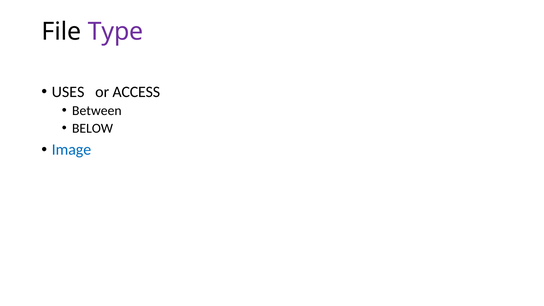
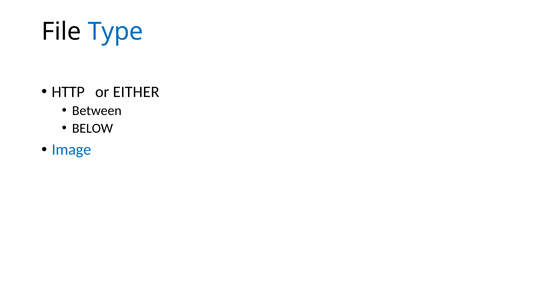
Type colour: purple -> blue (116, 32)
USES: USES -> HTTP (68, 92)
ACCESS: ACCESS -> EITHER (136, 92)
